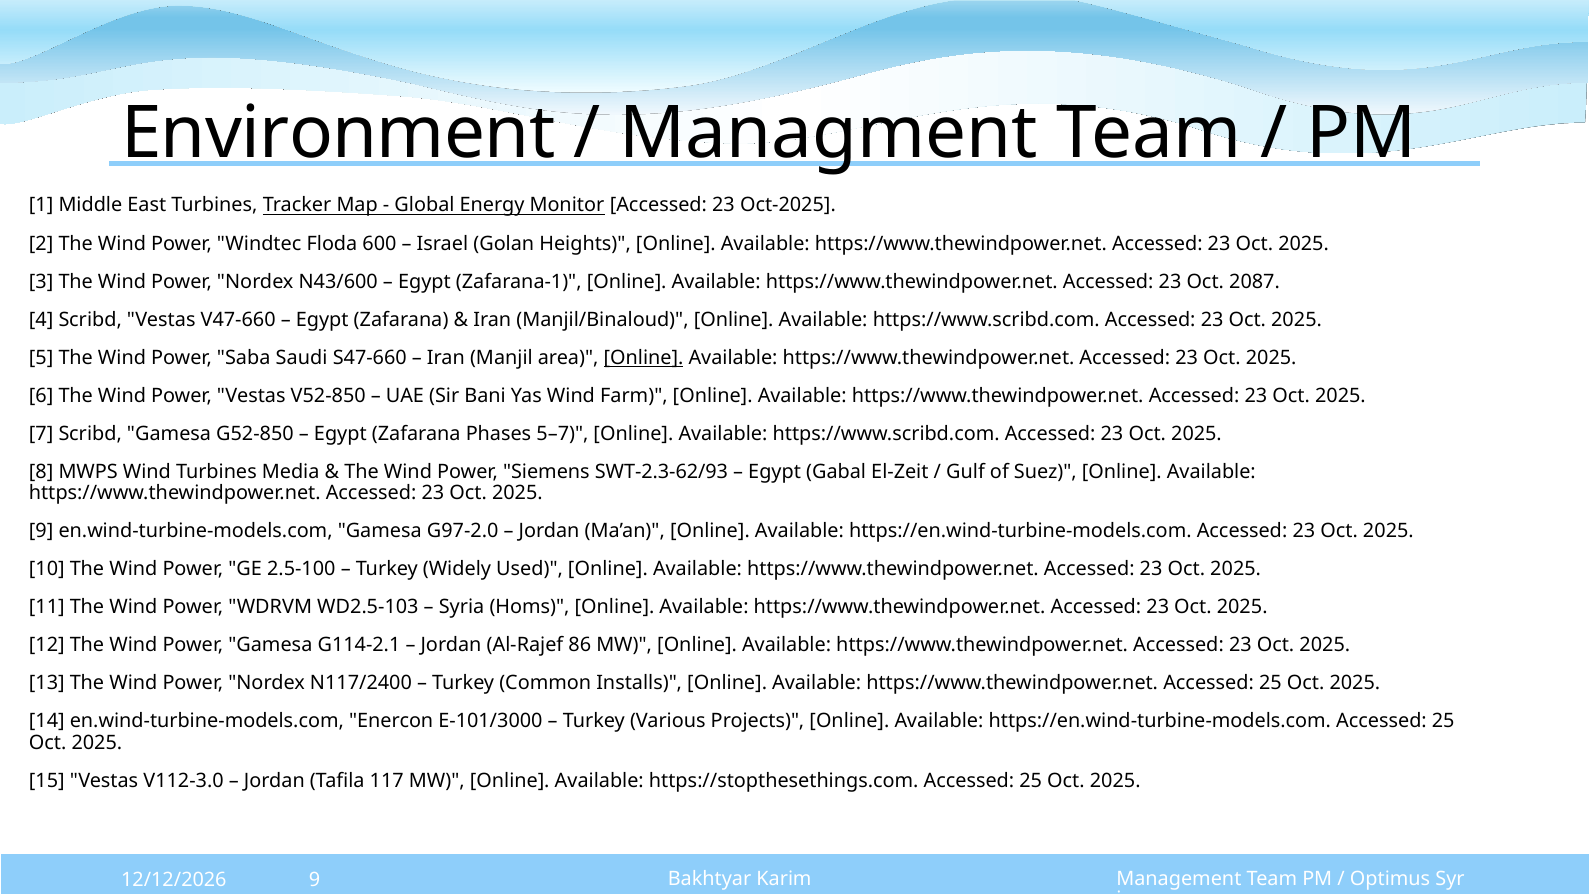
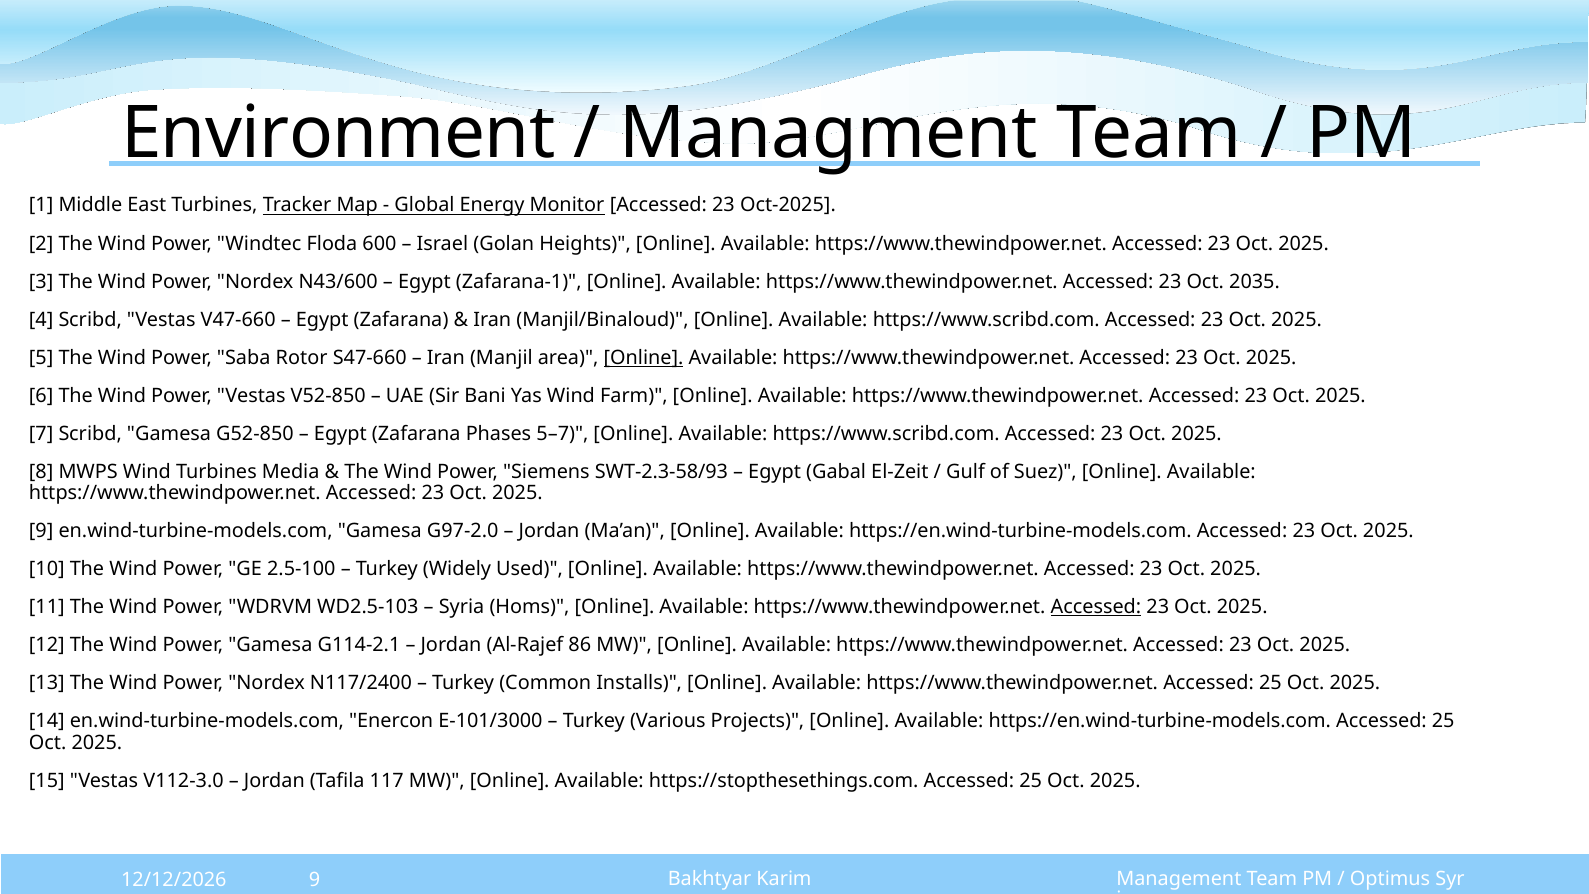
2087: 2087 -> 2035 (1255, 282)
Saudi: Saudi -> Rotor (302, 358)
SWT-2.3-62/93: SWT-2.3-62/93 -> SWT-2.3-58/93 (661, 472)
Accessed underline: none -> present (1096, 607)
